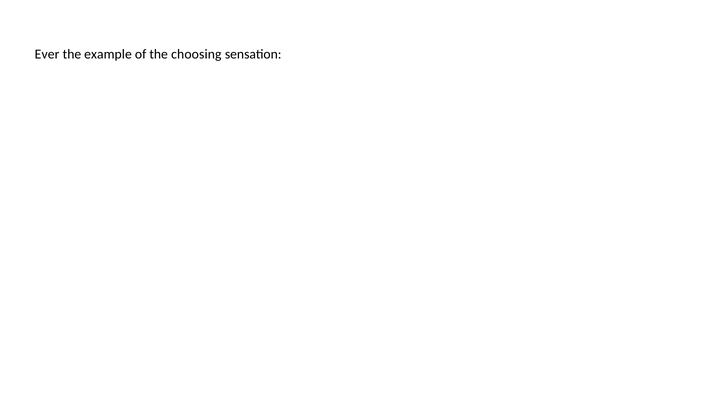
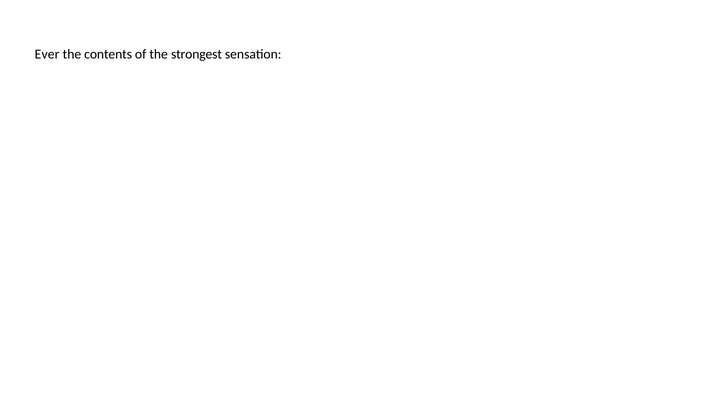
example: example -> contents (108, 54)
choosing: choosing -> strongest (196, 54)
